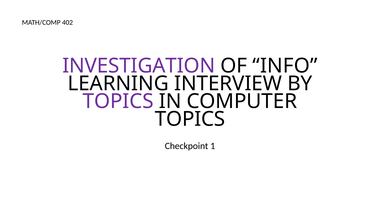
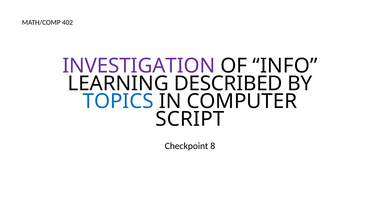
INTERVIEW: INTERVIEW -> DESCRIBED (228, 83)
TOPICS colour: purple -> blue (118, 101)
TOPICS: TOPICS -> SCRIPT (190, 119)
1: 1 -> 8 (213, 146)
